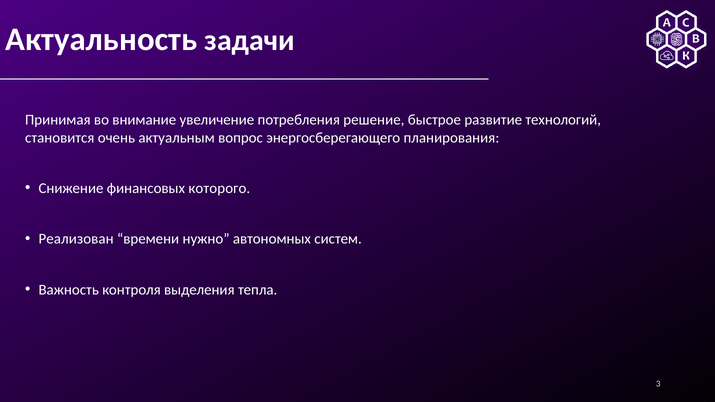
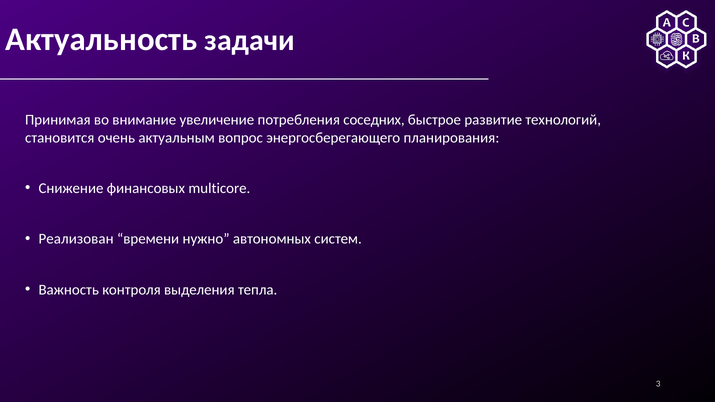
решение: решение -> соседних (374, 120)
которого: которого -> multicore (219, 188)
